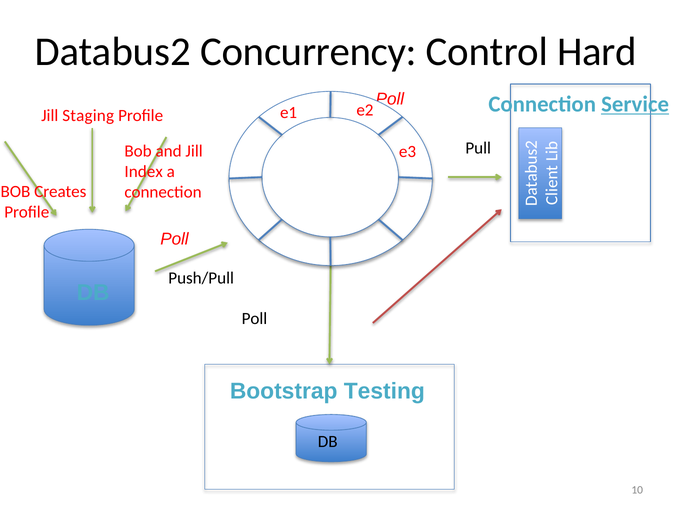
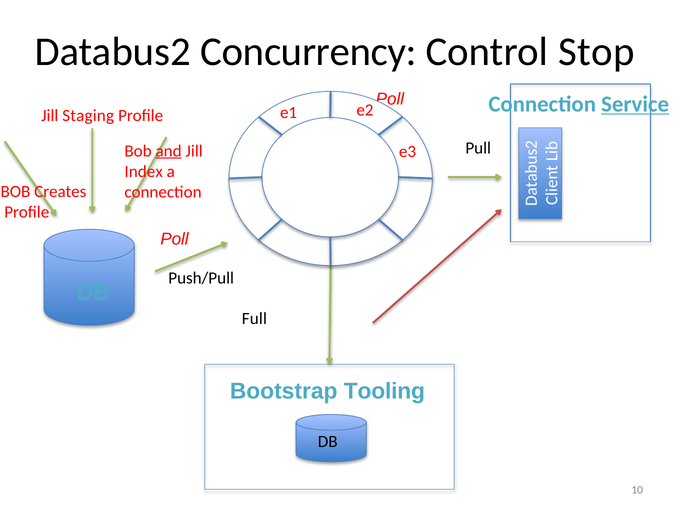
Hard: Hard -> Stop (596, 52)
and underline: none -> present (169, 151)
Poll: Poll -> Full (254, 318)
Testing: Testing -> Tooling (384, 391)
